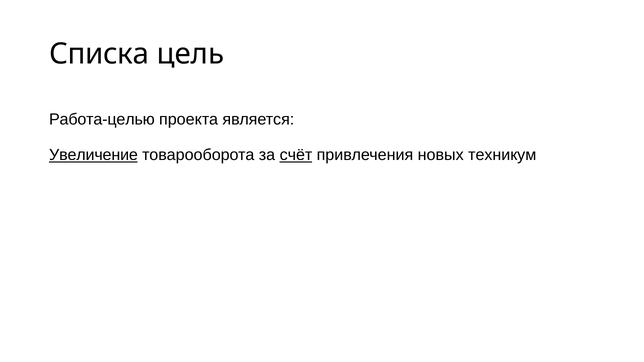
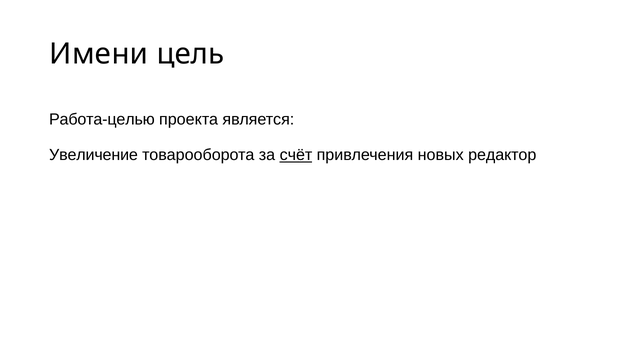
Списка: Списка -> Имени (99, 54)
Увеличение underline: present -> none (93, 155)
техникум: техникум -> редактор (502, 155)
